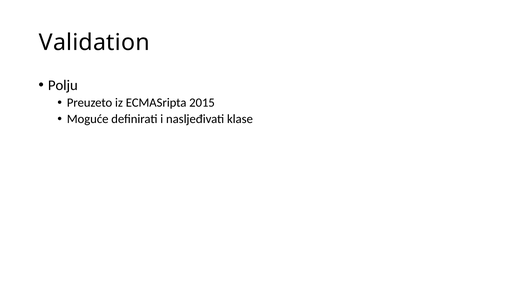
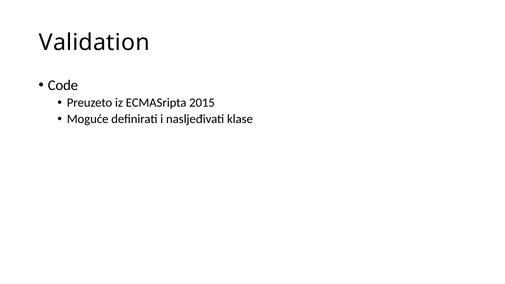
Polju: Polju -> Code (63, 85)
